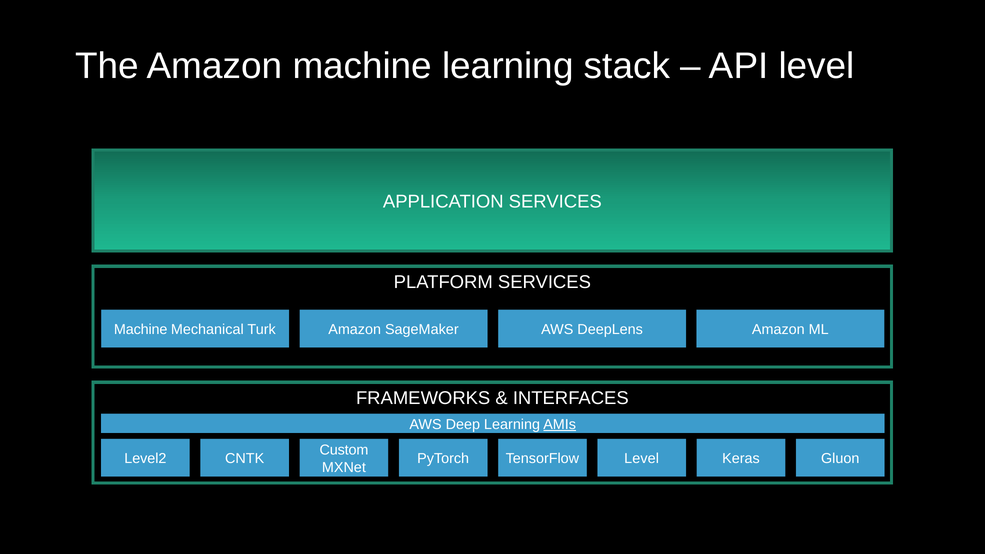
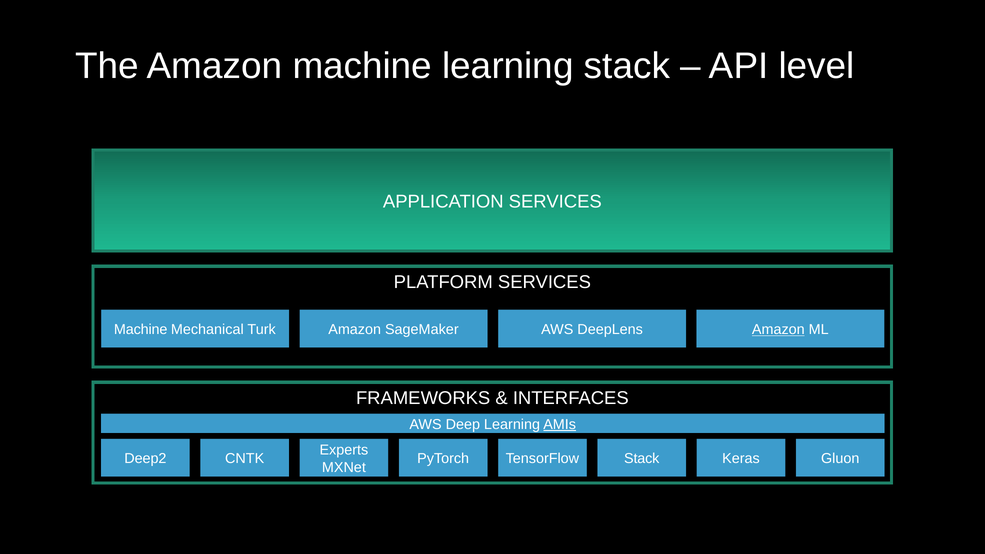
Amazon underline: none -> present (778, 330)
Custom: Custom -> Experts (344, 450)
Level2: Level2 -> Deep2 (145, 459)
TensorFlow Level: Level -> Stack (642, 459)
